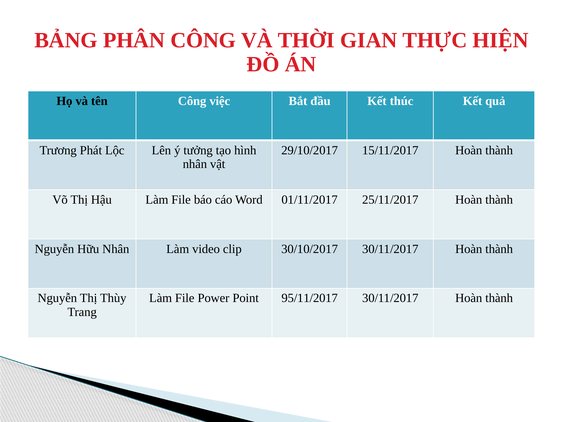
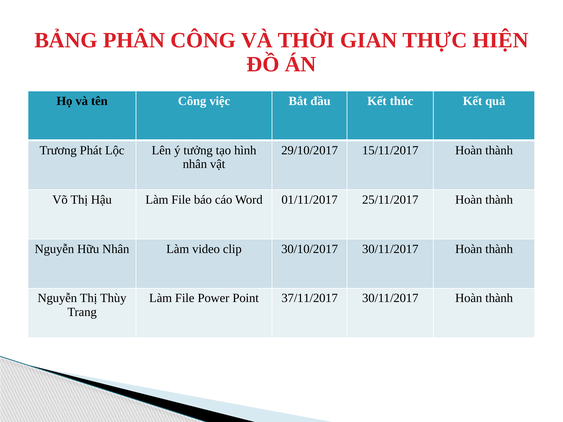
95/11/2017: 95/11/2017 -> 37/11/2017 (310, 298)
